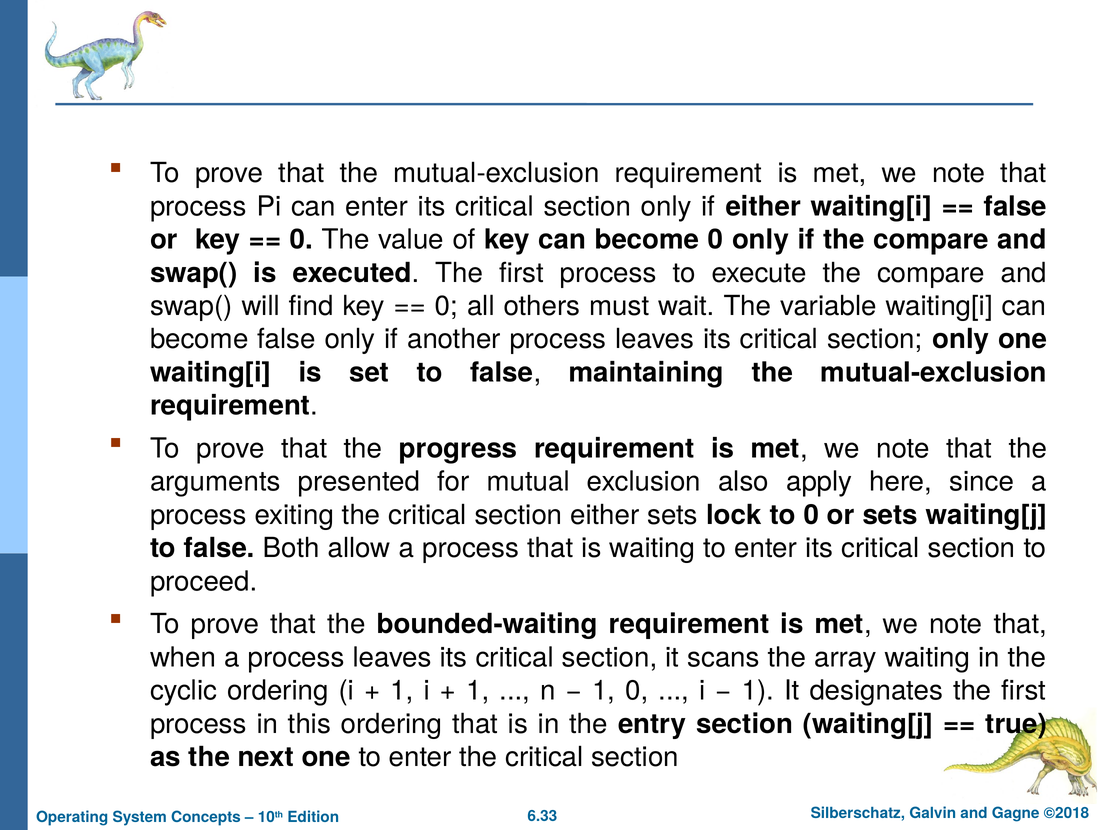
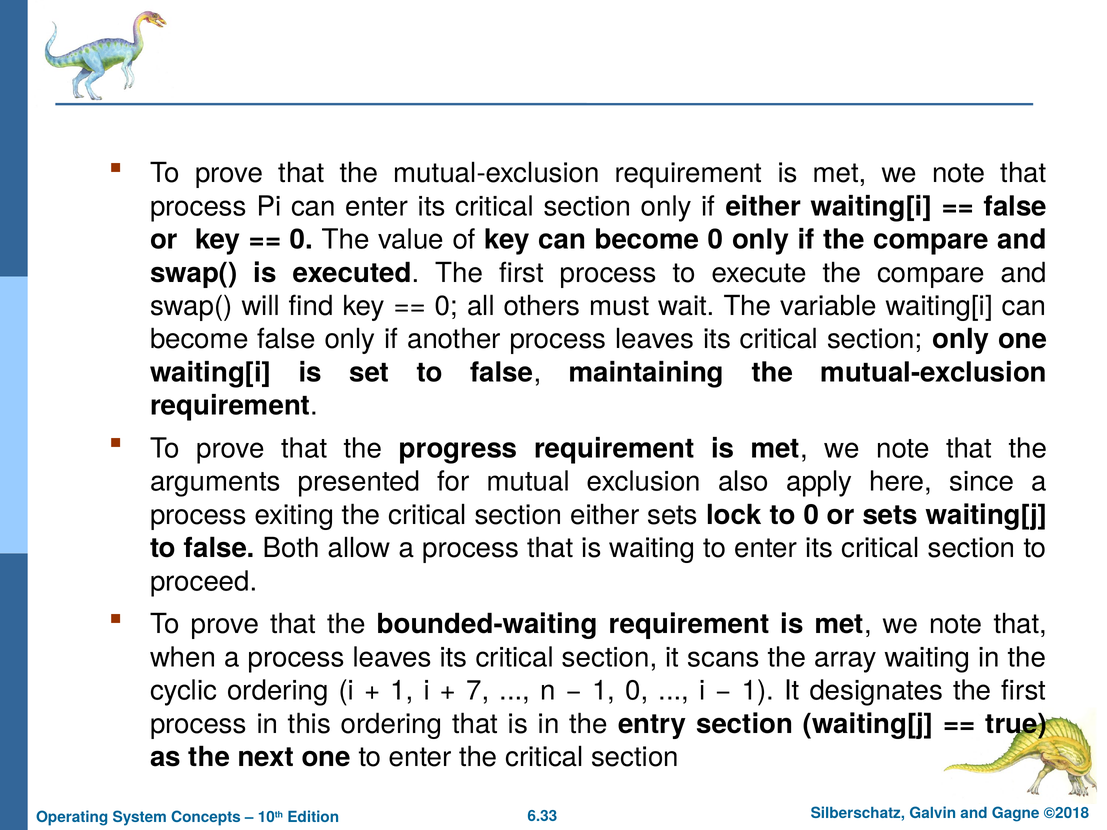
1: 1 -> 7 (478, 691)
